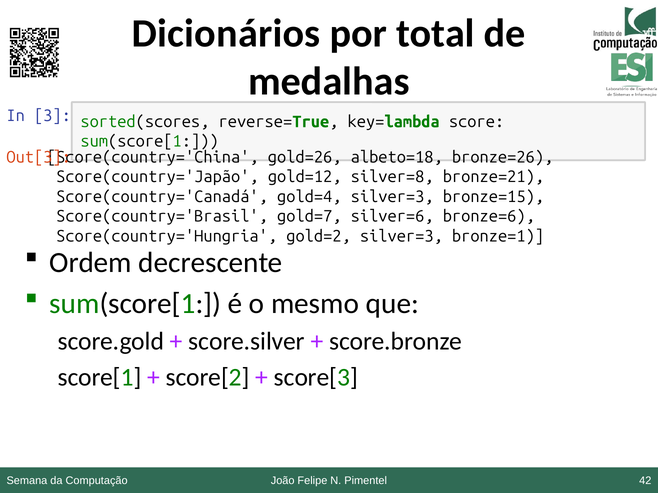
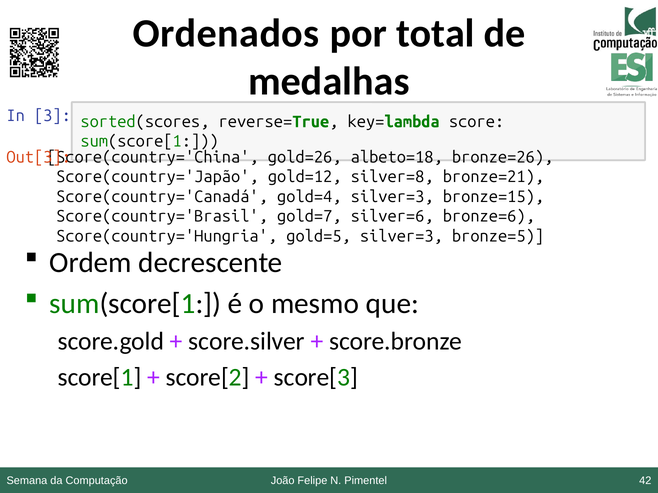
Dicionários: Dicionários -> Ordenados (226, 33)
gold=2: gold=2 -> gold=5 (319, 236)
bronze=1: bronze=1 -> bronze=5 (498, 236)
